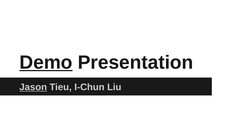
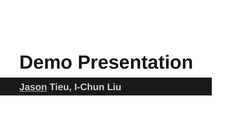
Demo underline: present -> none (46, 62)
